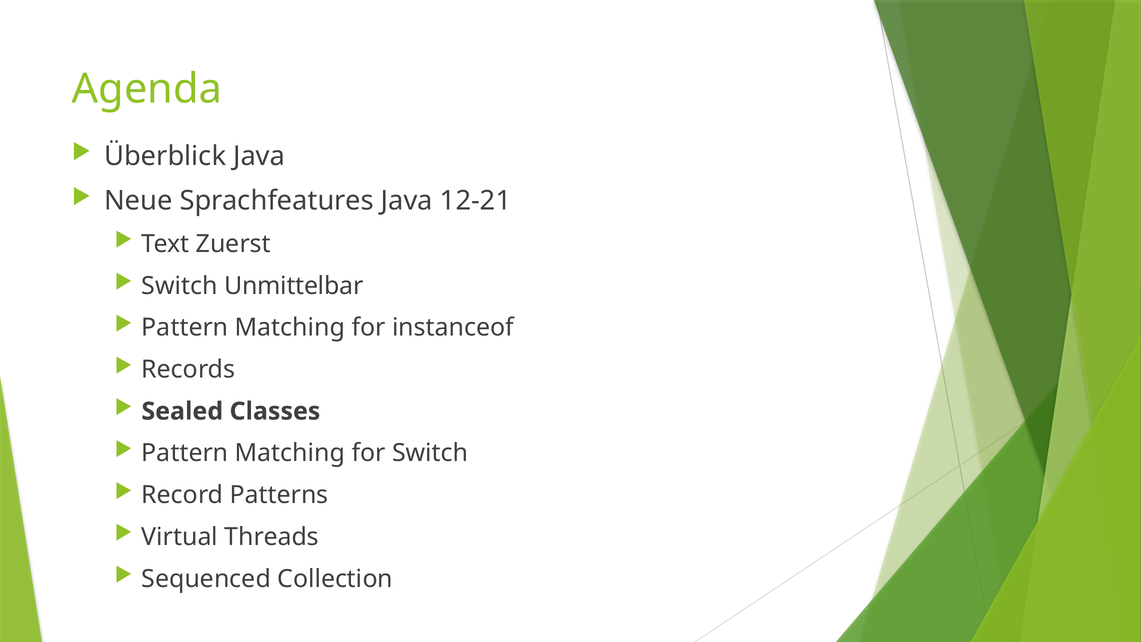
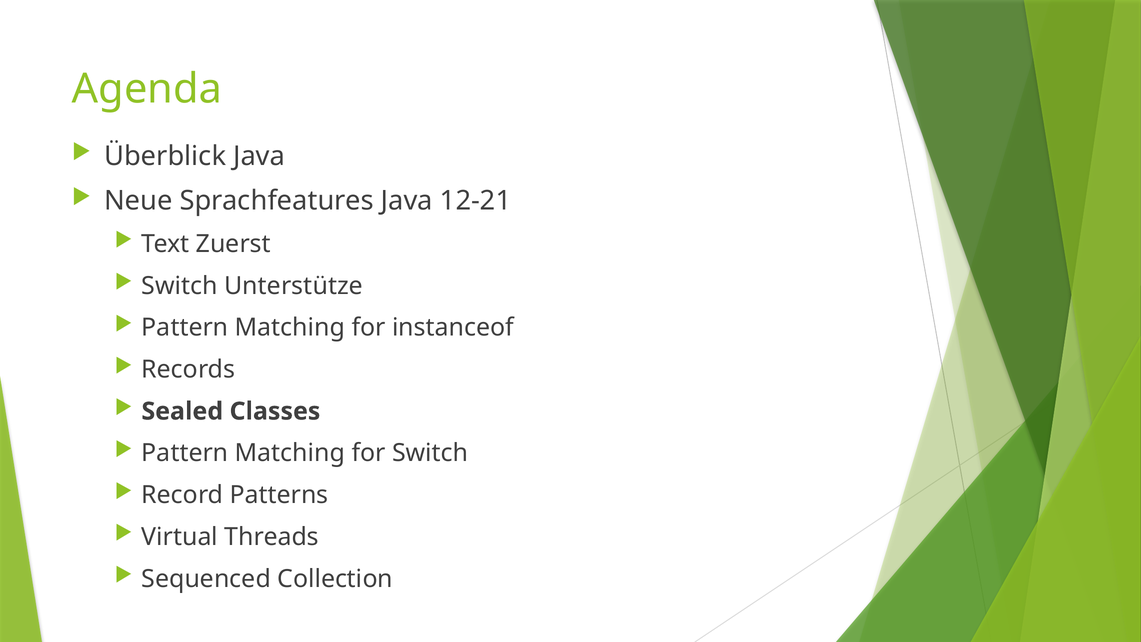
Unmittelbar: Unmittelbar -> Unterstütze (294, 286)
